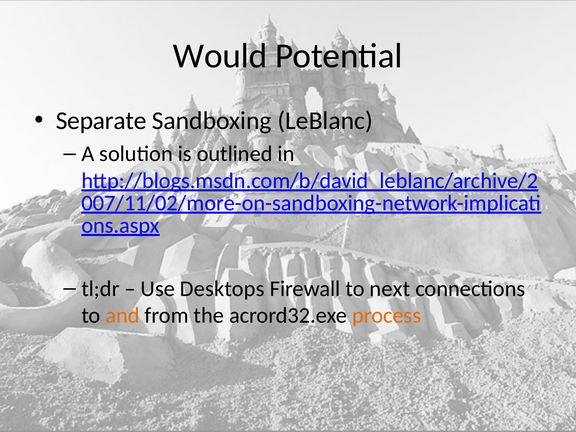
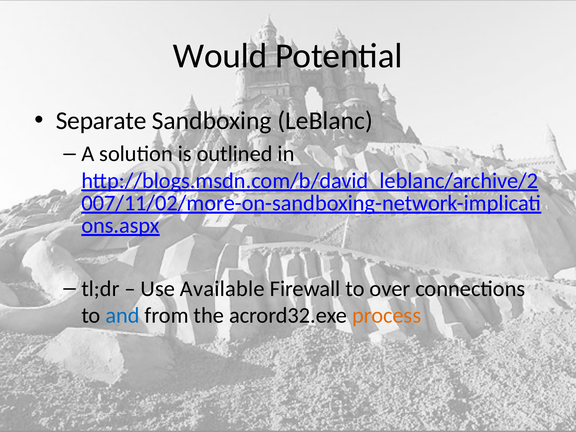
Desktops: Desktops -> Available (222, 289)
next: next -> over (390, 289)
and colour: orange -> blue (123, 315)
